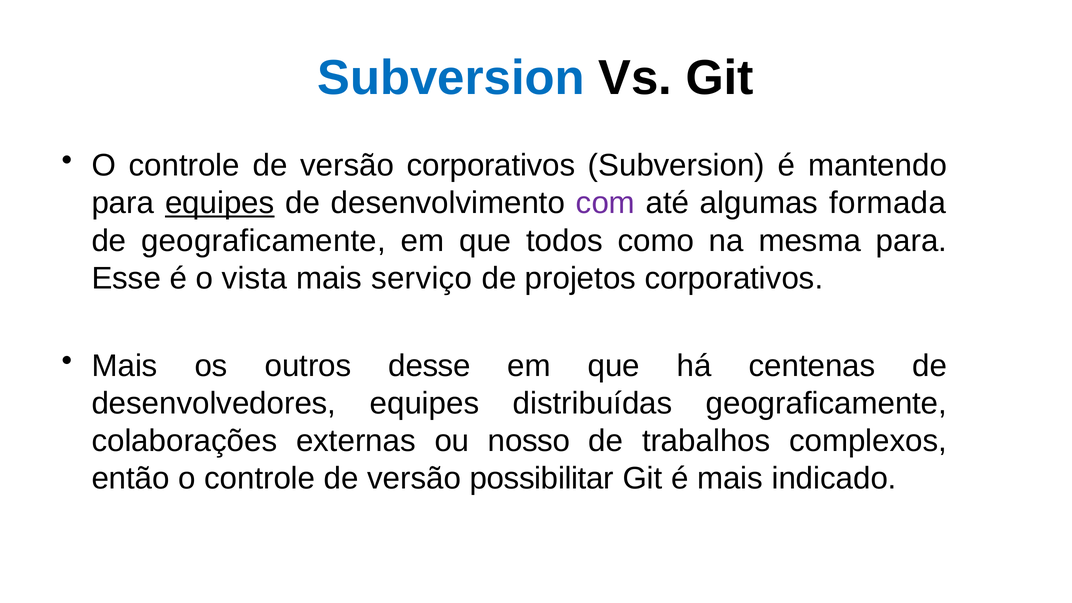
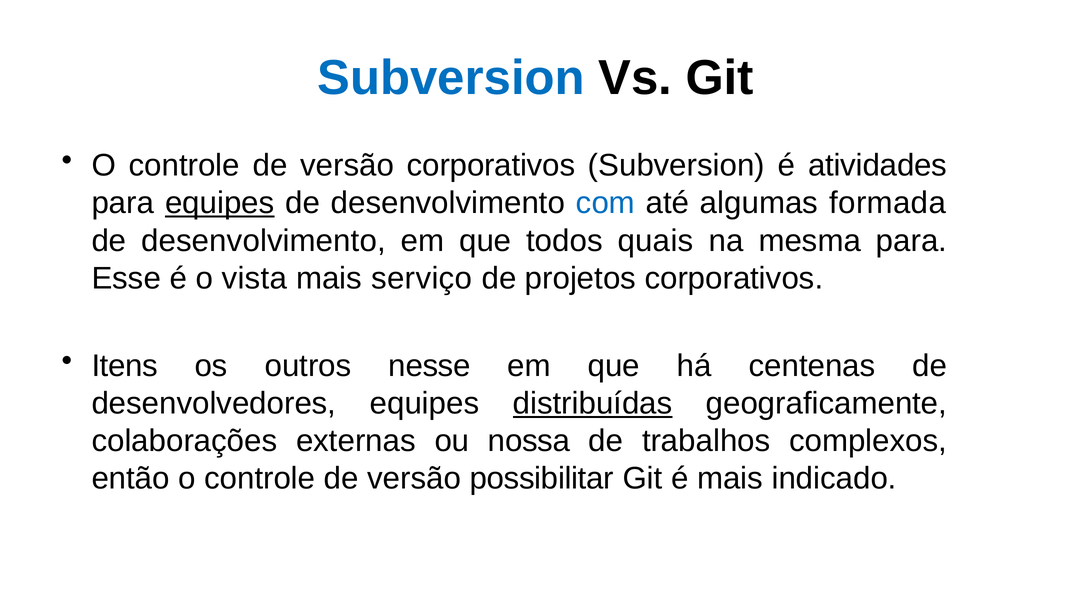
mantendo: mantendo -> atividades (878, 166)
com colour: purple -> blue (605, 203)
geograficamente: geograficamente -> desenvolvimento (264, 241)
como: como -> quais (656, 241)
Mais: Mais -> Itens (125, 366)
desse: desse -> nesse (430, 366)
distribuídas underline: none -> present (593, 403)
nosso: nosso -> nossa (529, 441)
